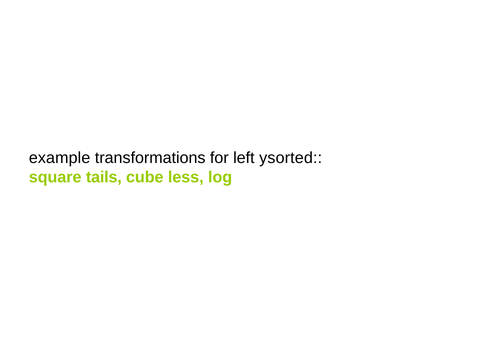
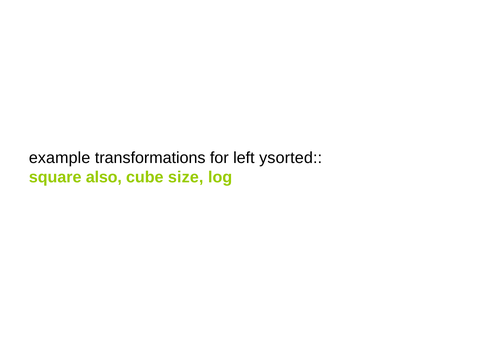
tails: tails -> also (104, 177)
less: less -> size (186, 177)
